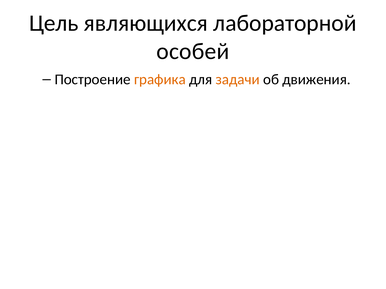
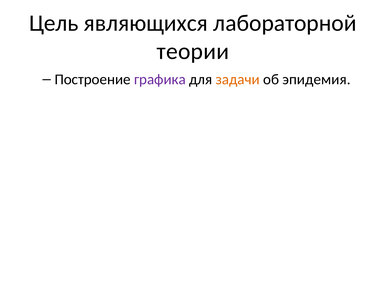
особей: особей -> теории (193, 52)
графика colour: orange -> purple (160, 80)
движения: движения -> эпидемия (316, 80)
